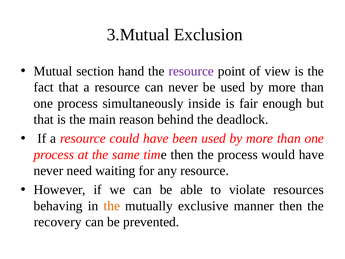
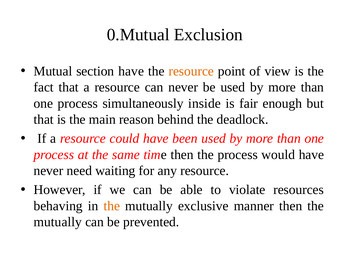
3.Mutual: 3.Mutual -> 0.Mutual (138, 35)
section hand: hand -> have (131, 71)
resource colour: purple -> orange (191, 71)
recovery: recovery -> mutually (58, 222)
